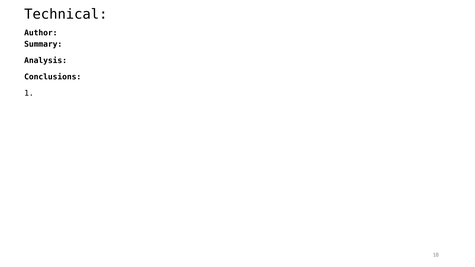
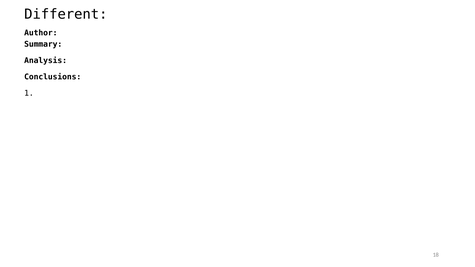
Technical: Technical -> Different (66, 14)
